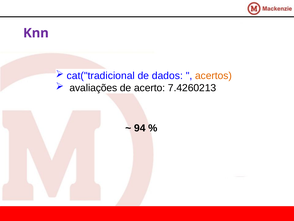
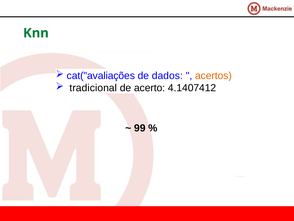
Knn colour: purple -> green (36, 33)
cat("tradicional: cat("tradicional -> cat("avaliações (101, 76)
avaliações: avaliações -> tradicional (93, 88)
7.4260213: 7.4260213 -> 4.1407412 (192, 88)
94: 94 -> 99 (140, 128)
